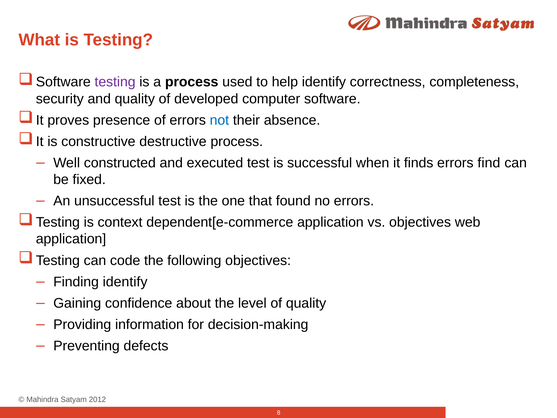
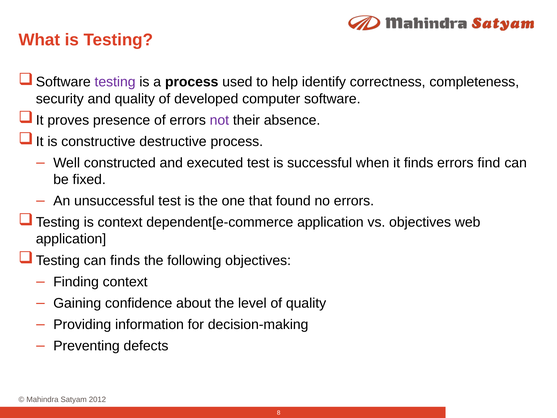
not colour: blue -> purple (219, 120)
can code: code -> finds (125, 260)
Finding identify: identify -> context (125, 282)
